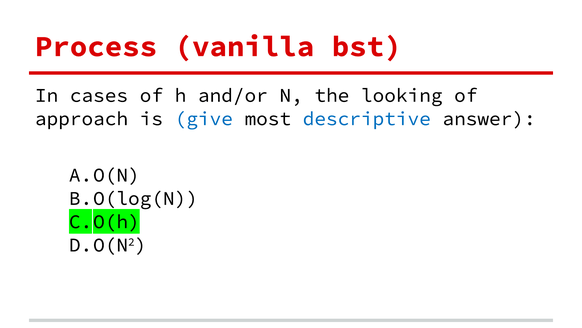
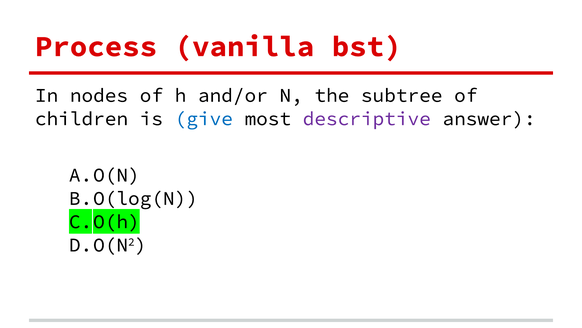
cases: cases -> nodes (99, 95)
looking: looking -> subtree (402, 95)
approach: approach -> children (81, 118)
descriptive colour: blue -> purple (367, 118)
